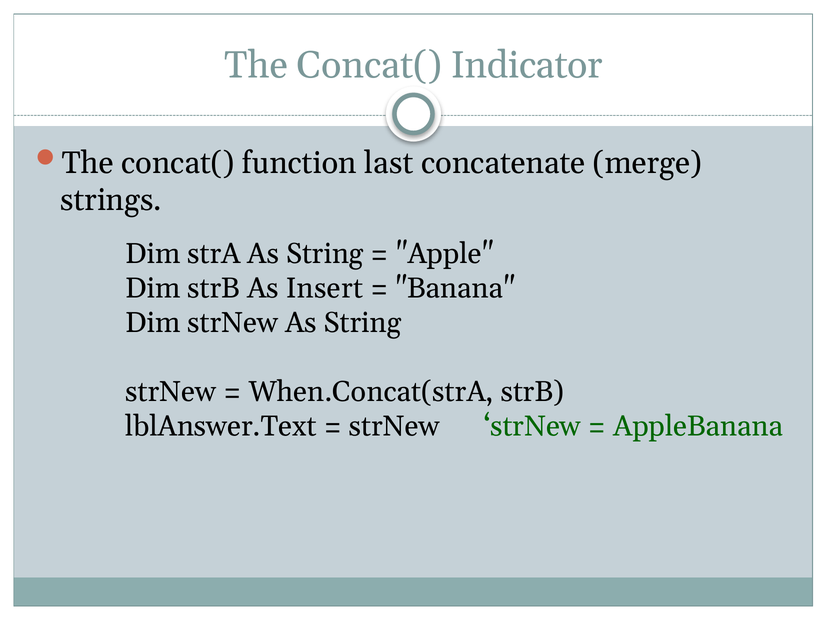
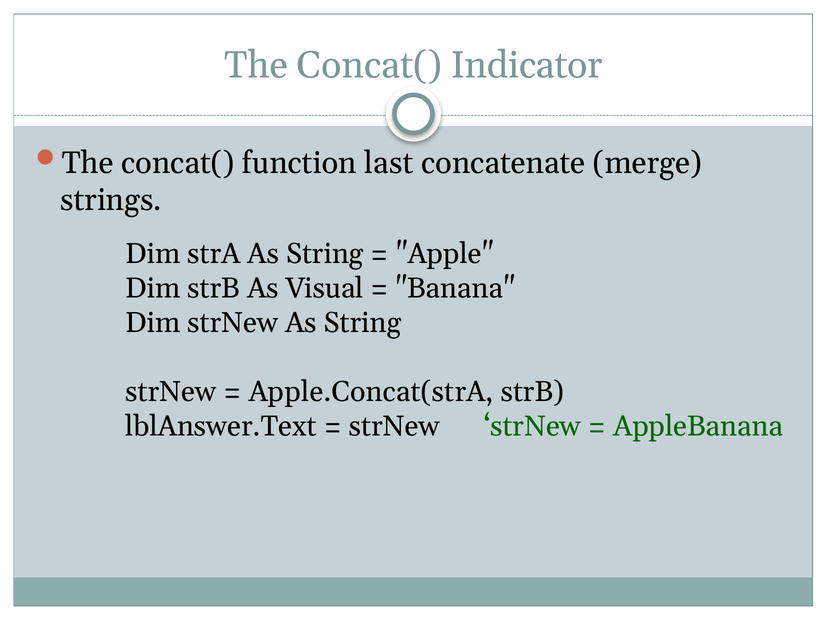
Insert: Insert -> Visual (324, 289)
When.Concat(strA: When.Concat(strA -> Apple.Concat(strA (371, 392)
